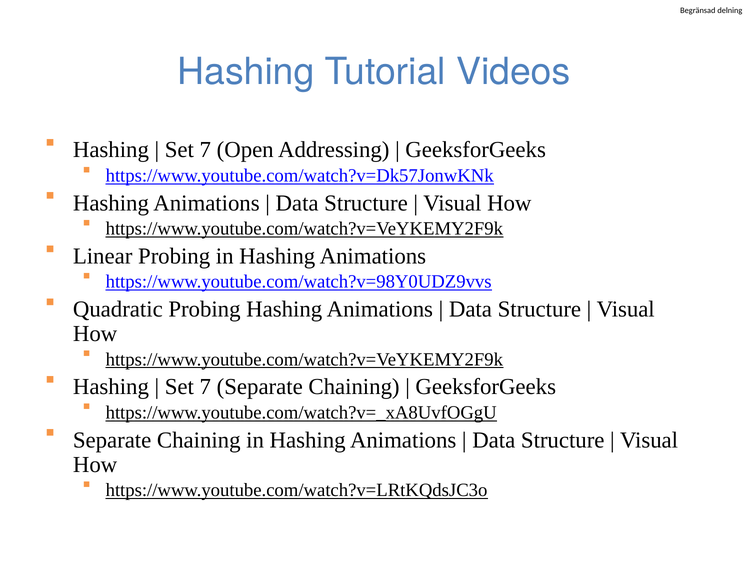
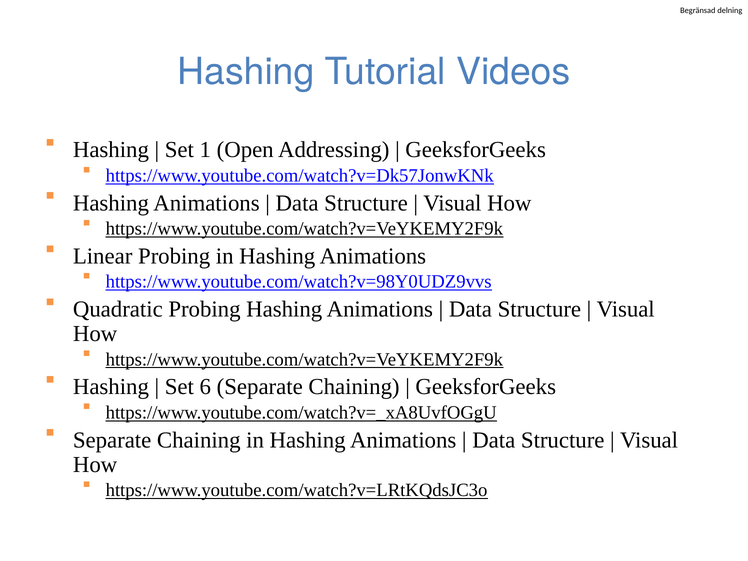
7: 7 -> 1 (205, 150)
7: 7 -> 6 (205, 387)
